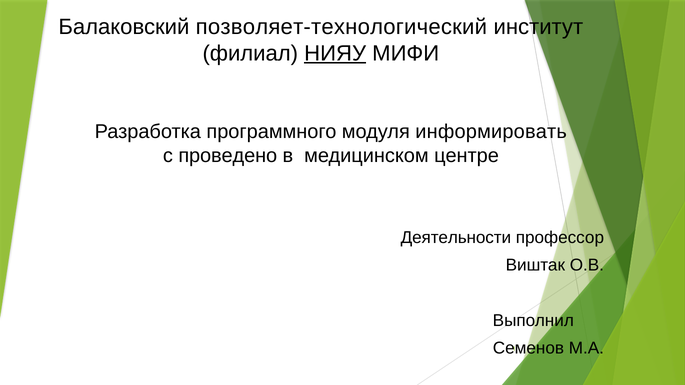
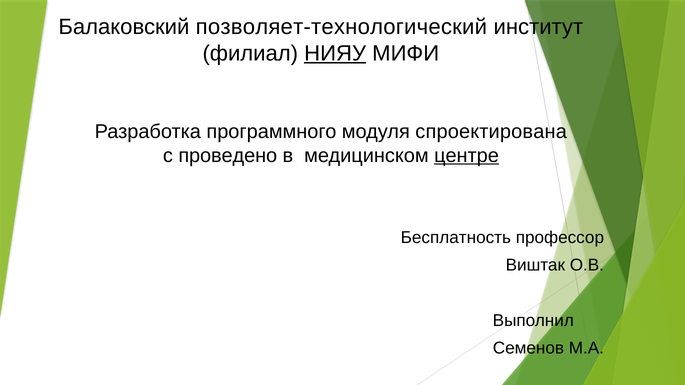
информировать: информировать -> спроектирована (491, 132)
центре underline: none -> present (466, 156)
Деятельности: Деятельности -> Бесплатность (456, 238)
